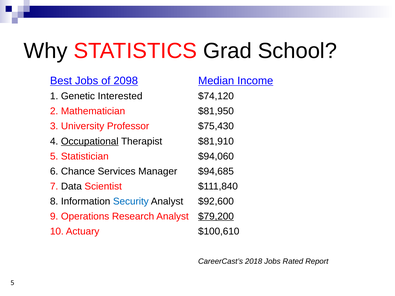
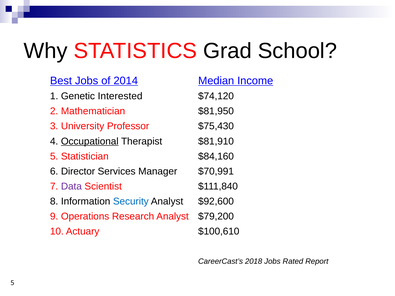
2098: 2098 -> 2014 (126, 81)
$94,060: $94,060 -> $84,160 (216, 156)
Chance: Chance -> Director (78, 171)
$94,685: $94,685 -> $70,991 (216, 171)
Data colour: black -> purple (71, 186)
$79,200 underline: present -> none (216, 216)
